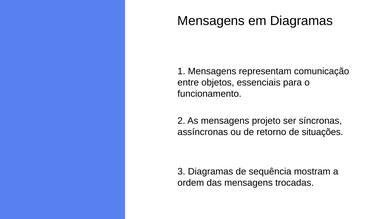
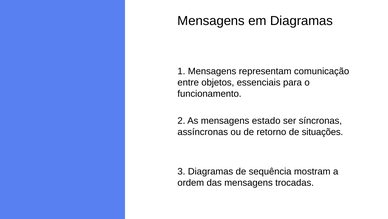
projeto: projeto -> estado (266, 121)
